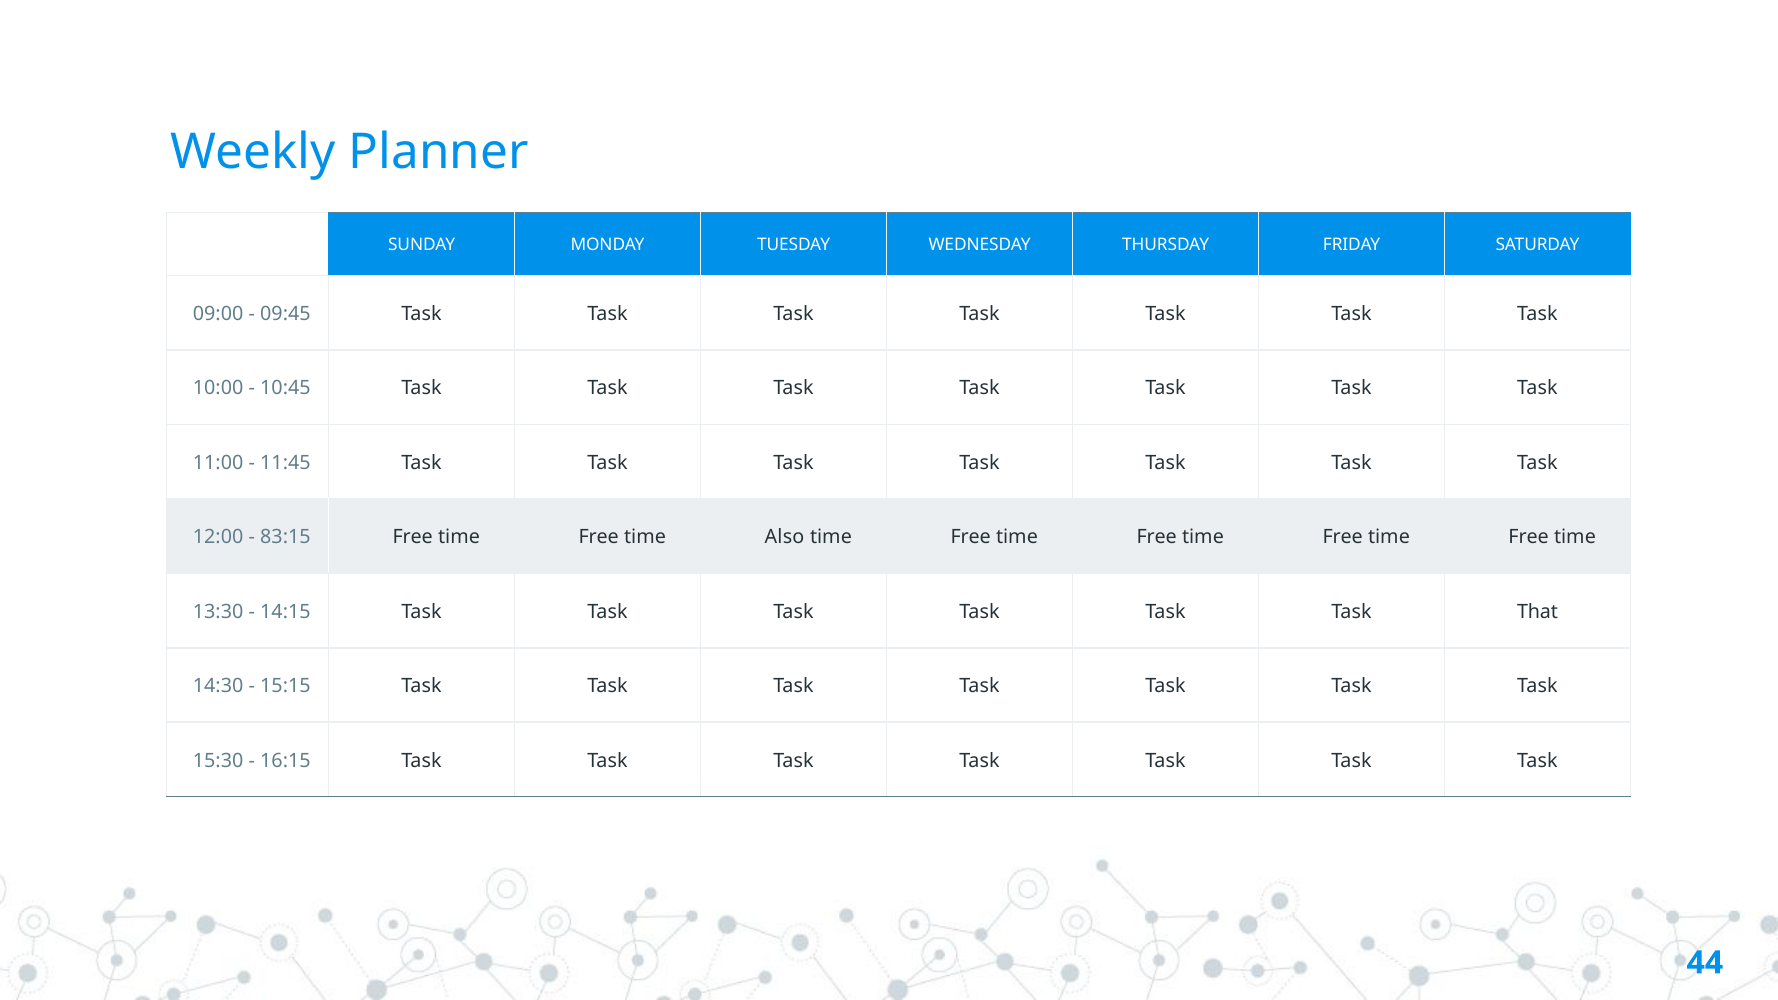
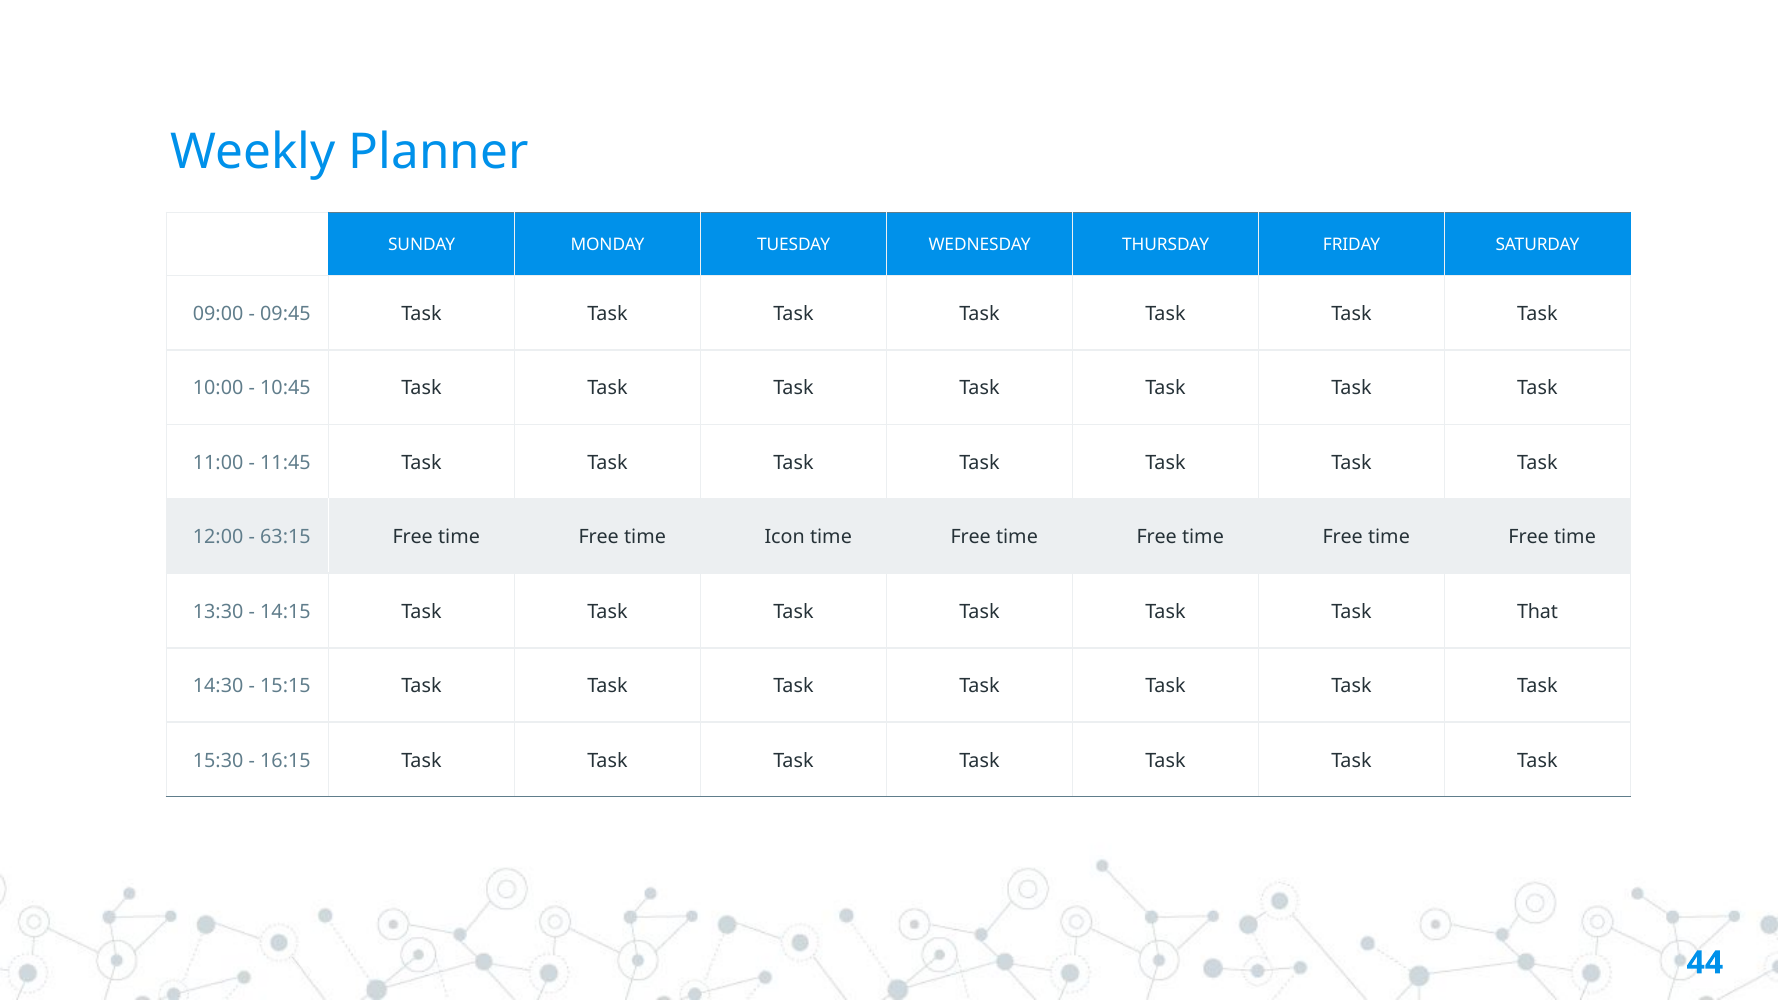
83:15: 83:15 -> 63:15 (285, 537)
Also: Also -> Icon (785, 537)
